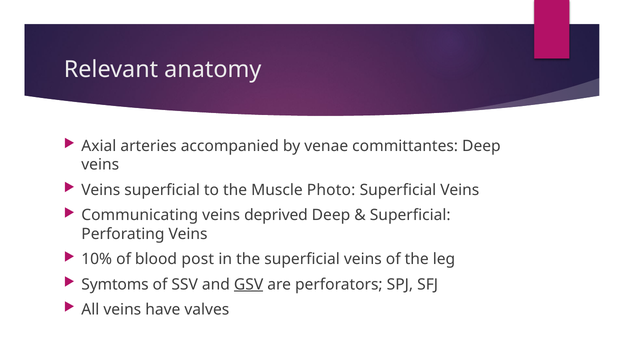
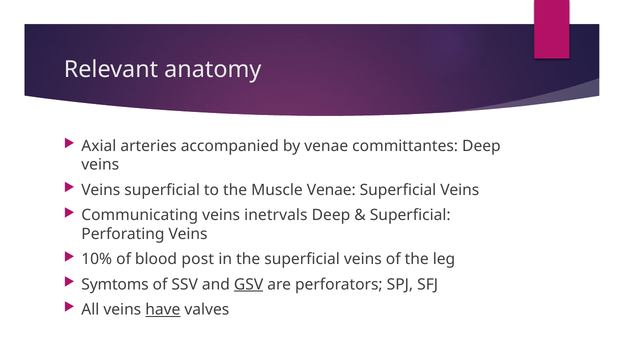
Muscle Photo: Photo -> Venae (331, 190)
deprived: deprived -> inetrvals (276, 215)
have underline: none -> present (163, 310)
